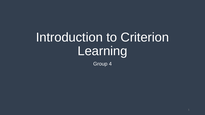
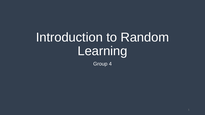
Criterion: Criterion -> Random (145, 37)
